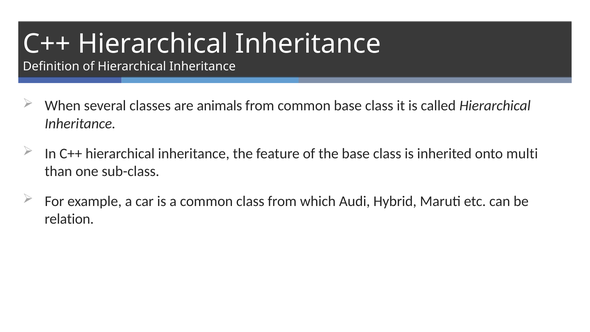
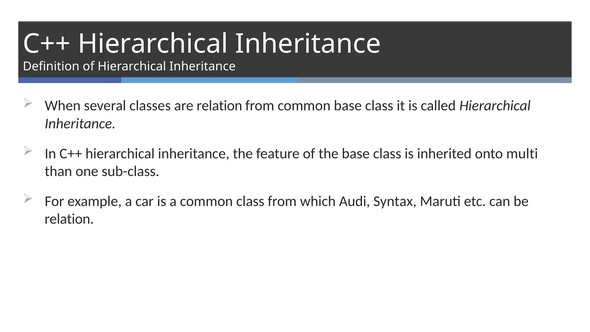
are animals: animals -> relation (219, 106)
Hybrid: Hybrid -> Syntax (395, 201)
